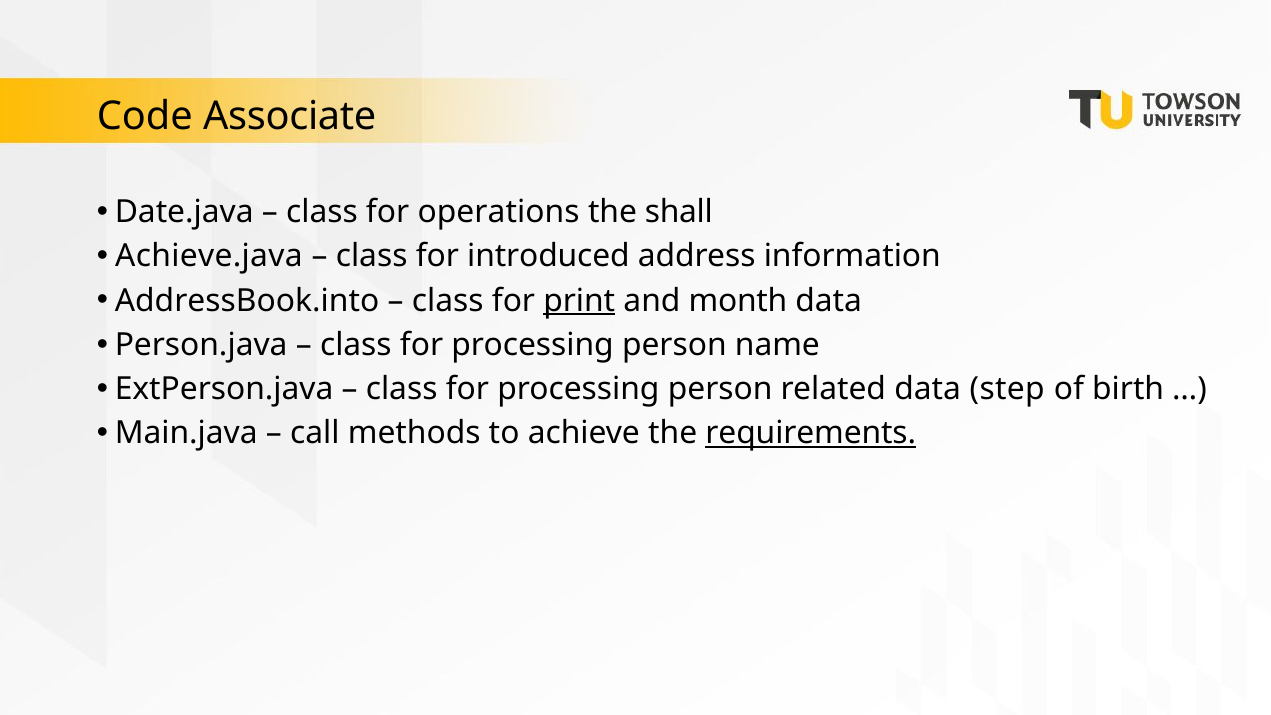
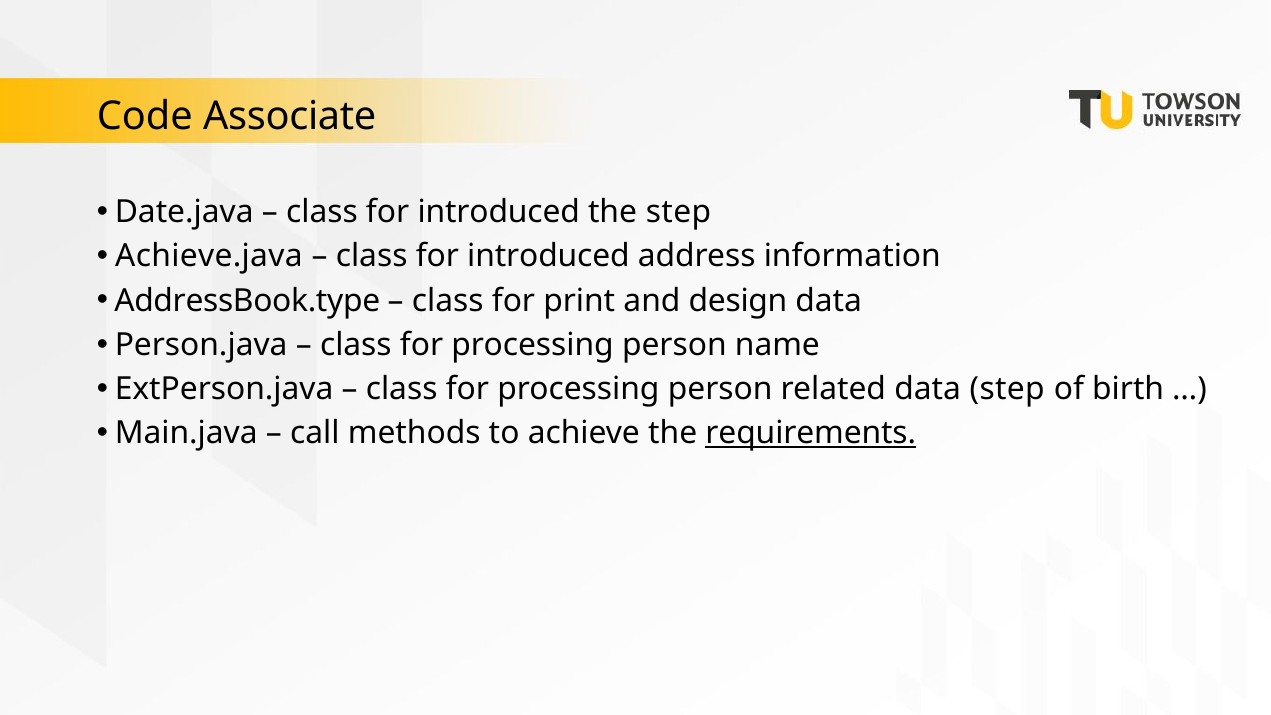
operations: operations -> introduced (499, 212)
the shall: shall -> step (679, 212)
AddressBook.into: AddressBook.into -> AddressBook.type (247, 301)
print underline: present -> none (579, 301)
month: month -> design (738, 301)
